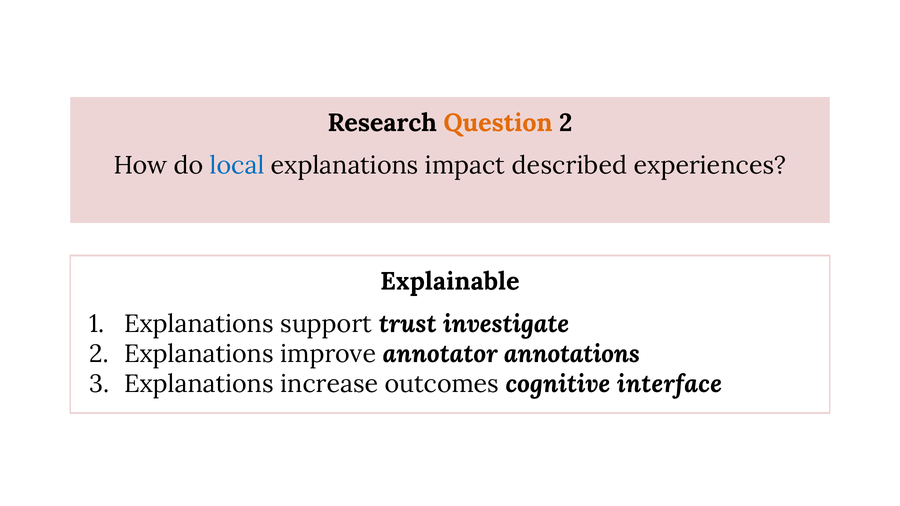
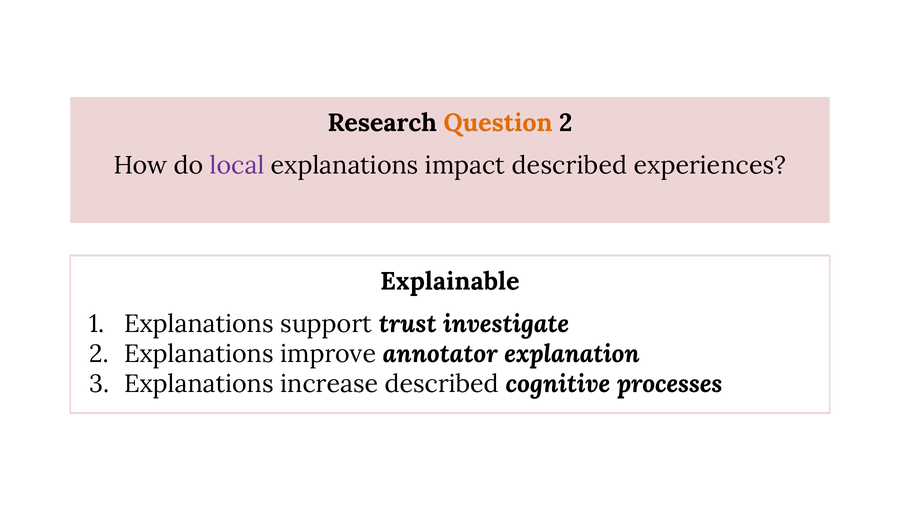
local colour: blue -> purple (237, 165)
annotations: annotations -> explanation (572, 354)
increase outcomes: outcomes -> described (442, 384)
interface: interface -> processes (670, 384)
